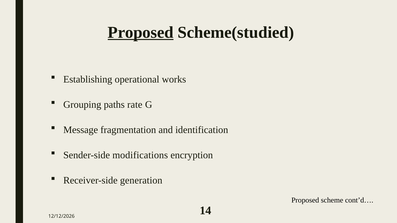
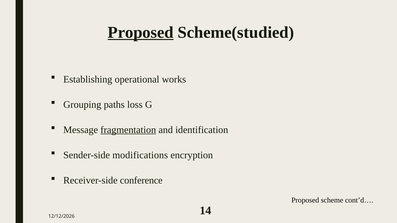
rate: rate -> loss (135, 105)
fragmentation underline: none -> present (128, 130)
generation: generation -> conference (141, 181)
